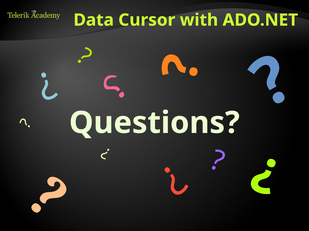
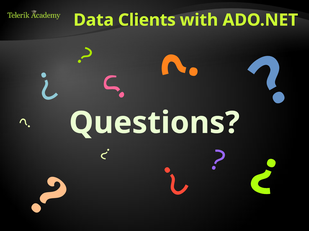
Cursor: Cursor -> Clients (147, 20)
